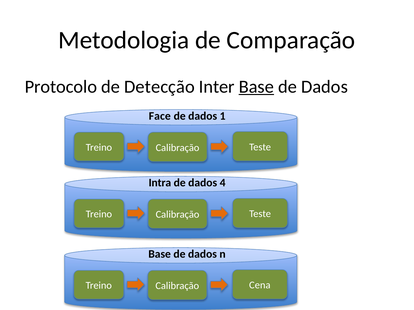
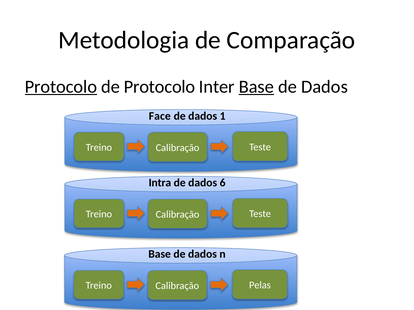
Protocolo underline: none -> present (61, 87)
de Detecção: Detecção -> Protocolo (160, 87)
4: 4 -> 6 (223, 183)
Cena: Cena -> Pelas (260, 286)
